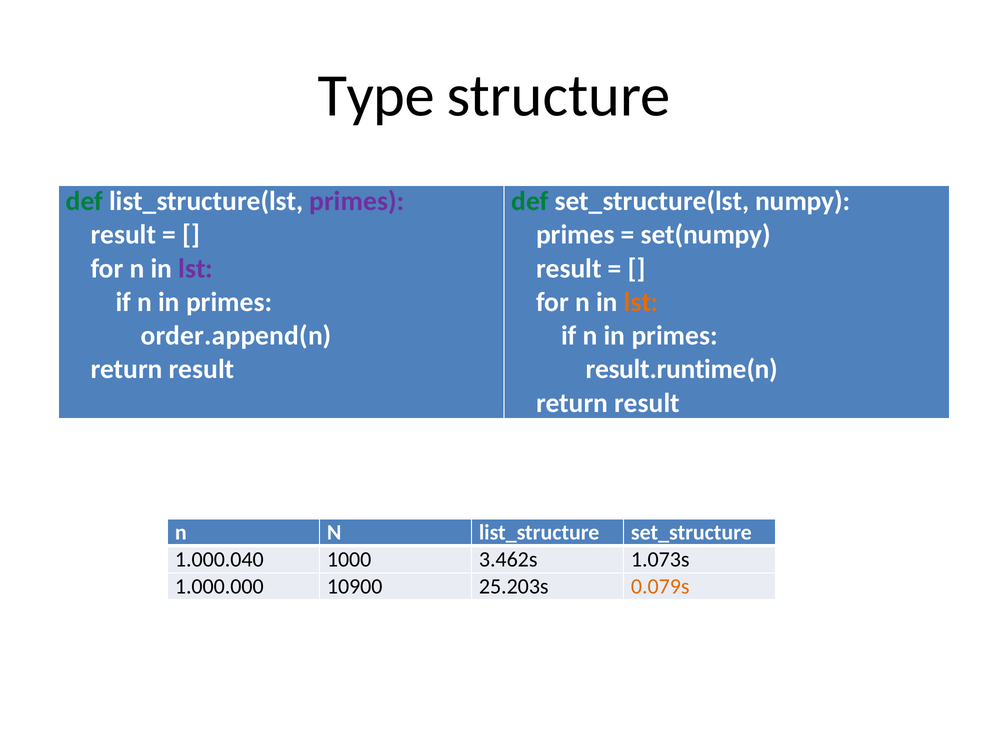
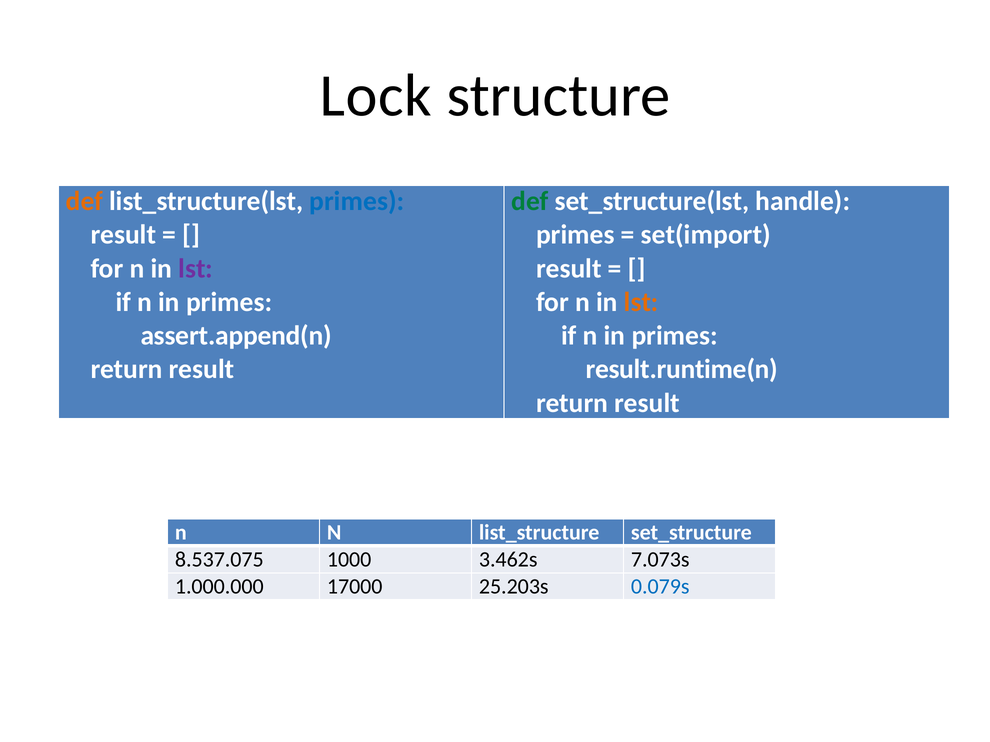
Type: Type -> Lock (376, 96)
def colour: green -> orange (84, 201)
primes colour: purple -> blue (357, 201)
numpy: numpy -> handle (803, 201)
set(numpy: set(numpy -> set(import (706, 235)
order.append(n: order.append(n -> assert.append(n (236, 336)
1.000.040: 1.000.040 -> 8.537.075 (219, 560)
1.073s: 1.073s -> 7.073s (660, 560)
10900: 10900 -> 17000 (355, 587)
0.079s colour: orange -> blue (660, 587)
